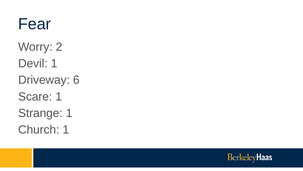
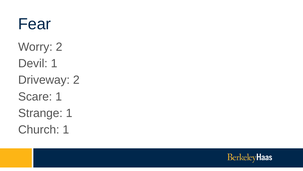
Driveway 6: 6 -> 2 (76, 80)
